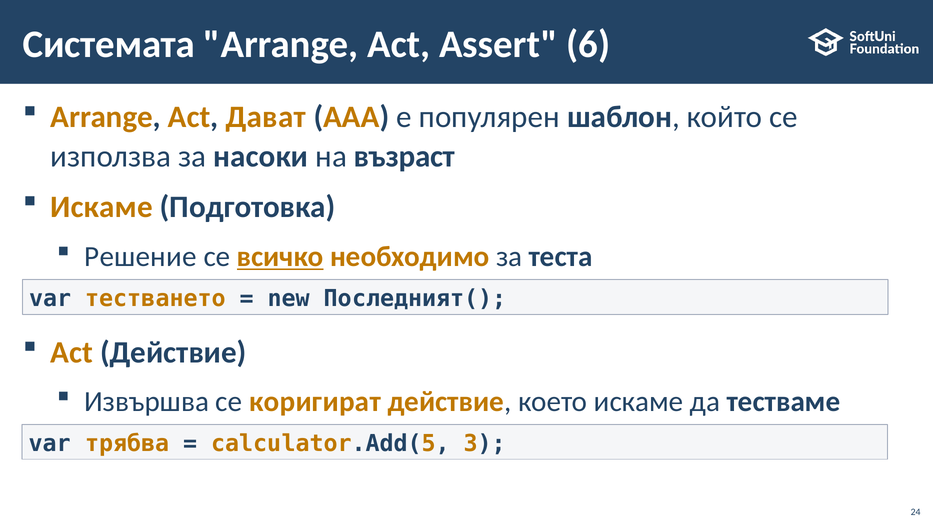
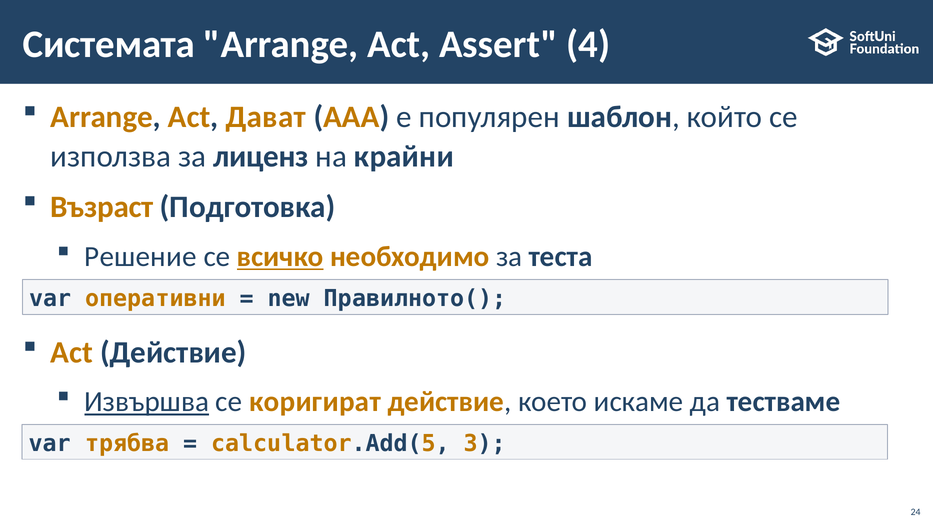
6: 6 -> 4 (588, 44)
насоки: насоки -> лиценз (261, 156)
възраст: възраст -> крайни (404, 156)
Искаме: Искаме -> Възраст (102, 207)
тестването: тестването -> оперативни (156, 299)
Последният(: Последният( -> Правилното( (415, 299)
Извършва underline: none -> present (147, 402)
